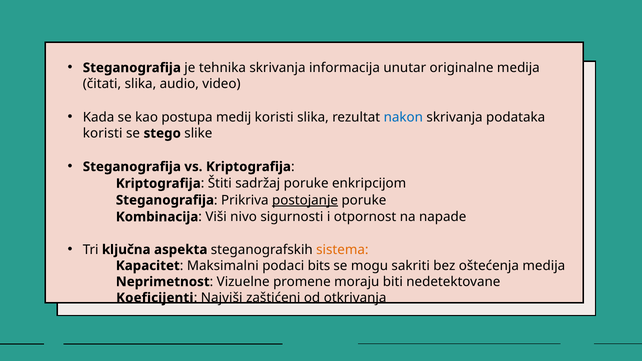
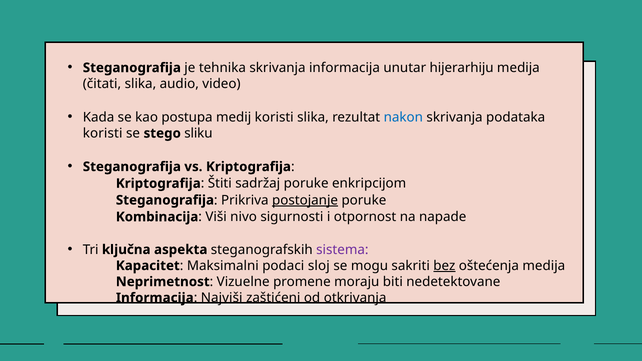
originalne: originalne -> hijerarhiju (462, 68)
slike: slike -> sliku (198, 133)
sistema colour: orange -> purple (342, 250)
bits: bits -> sloj (319, 266)
bez underline: none -> present (444, 266)
Koeficijenti: Koeficijenti -> Informacija (155, 298)
